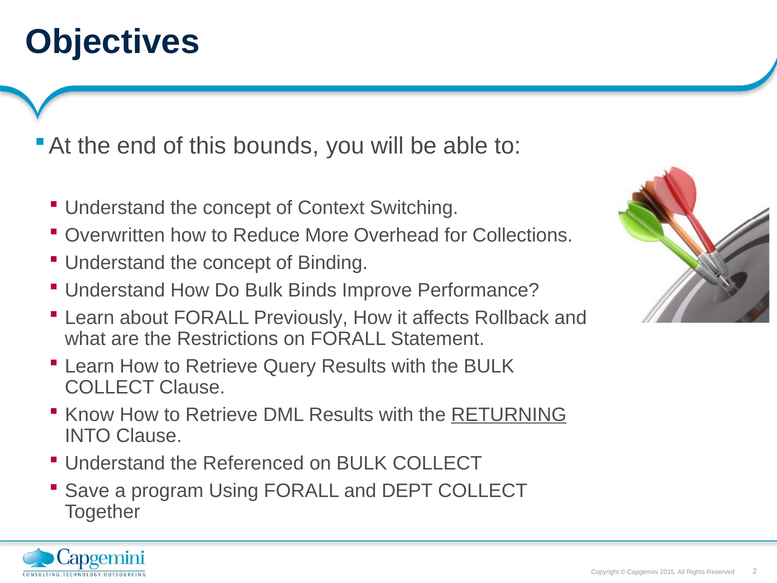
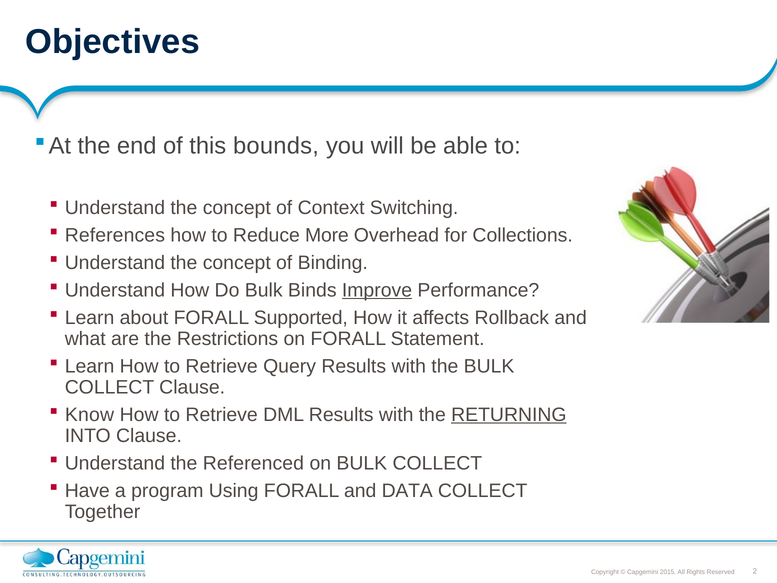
Overwritten: Overwritten -> References (115, 235)
Improve underline: none -> present (377, 290)
Previously: Previously -> Supported (301, 318)
Save: Save -> Have (87, 490)
DEPT: DEPT -> DATA (407, 490)
